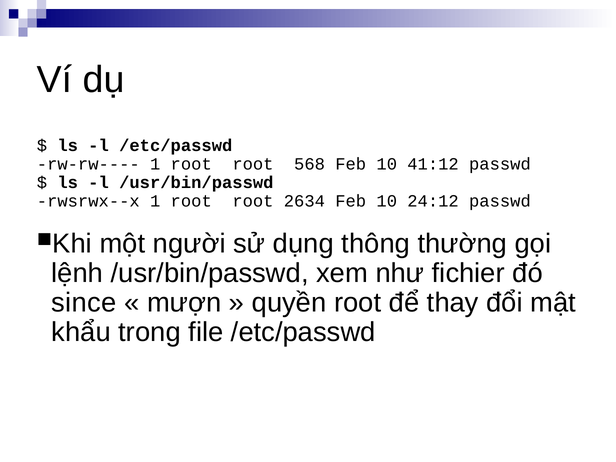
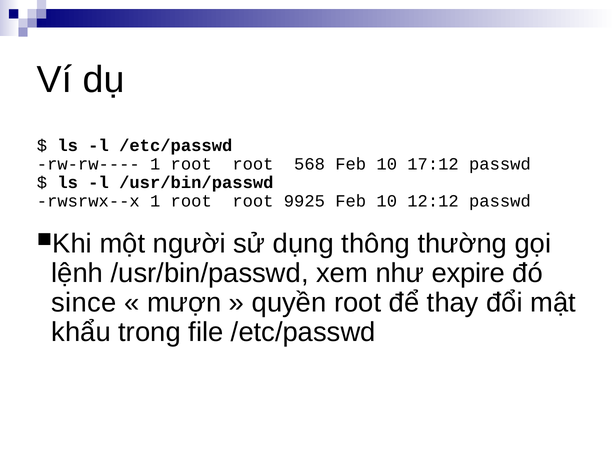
41:12: 41:12 -> 17:12 (433, 164)
2634: 2634 -> 9925 (304, 201)
24:12: 24:12 -> 12:12 (433, 201)
fichier: fichier -> expire (468, 273)
